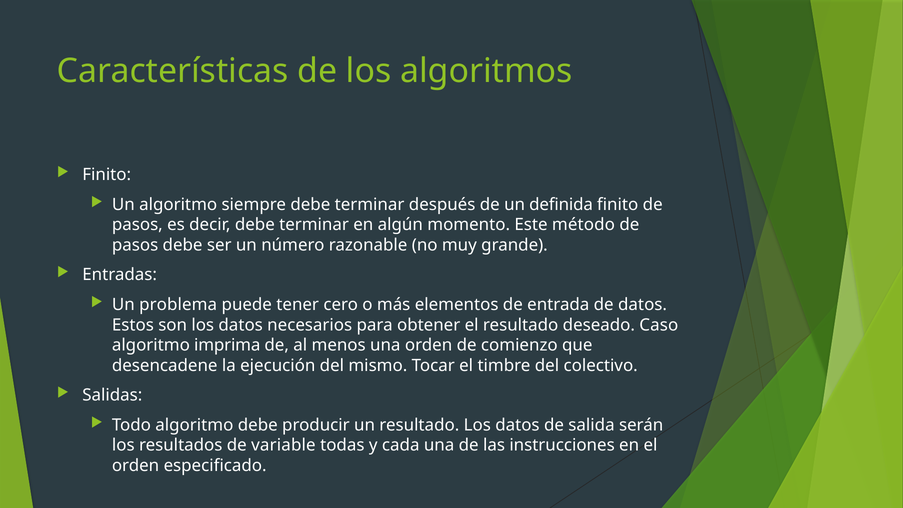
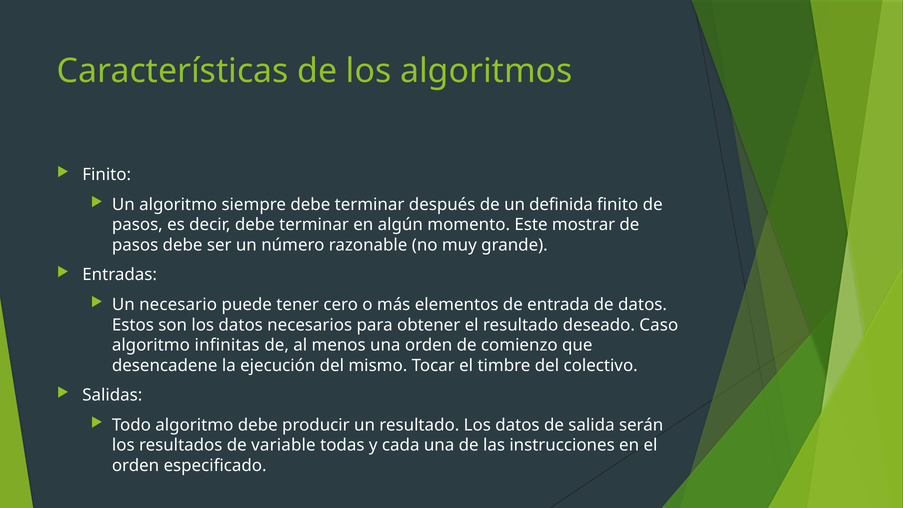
método: método -> mostrar (584, 225)
problema: problema -> necesario (178, 305)
imprima: imprima -> infinitas (227, 345)
